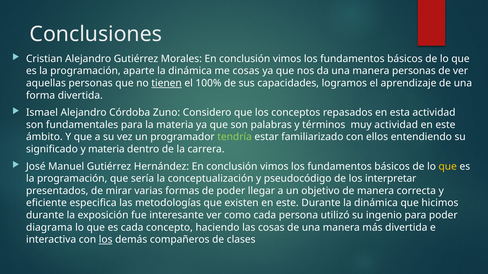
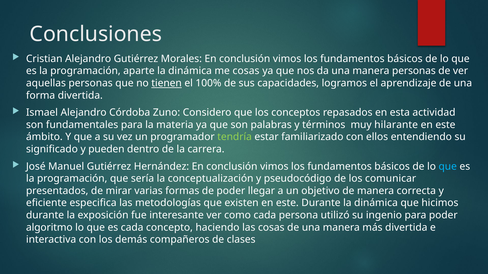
muy actividad: actividad -> hilarante (396, 125)
y materia: materia -> pueden (106, 149)
que colour: yellow -> light blue (448, 167)
interpretar: interpretar -> comunicar (391, 179)
diagrama: diagrama -> algoritmo (49, 228)
los underline: present -> none (106, 240)
